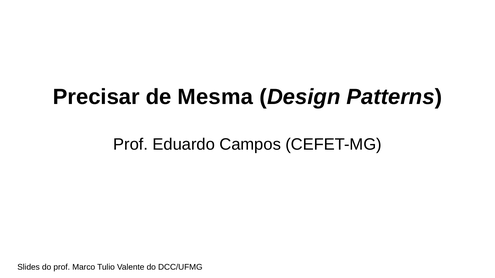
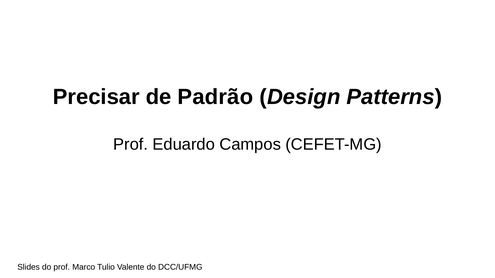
Mesma: Mesma -> Padrão (215, 97)
